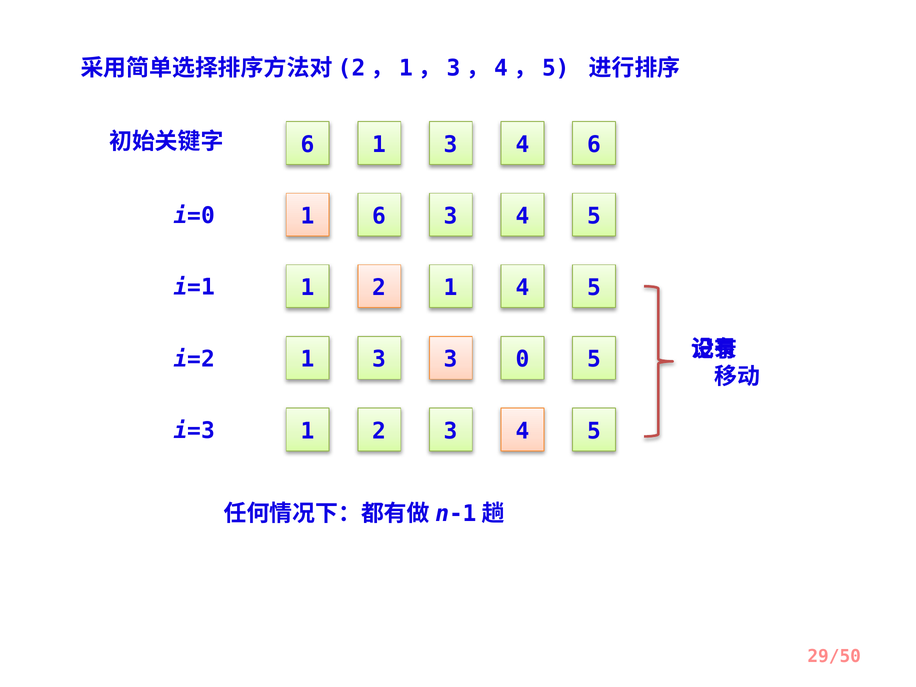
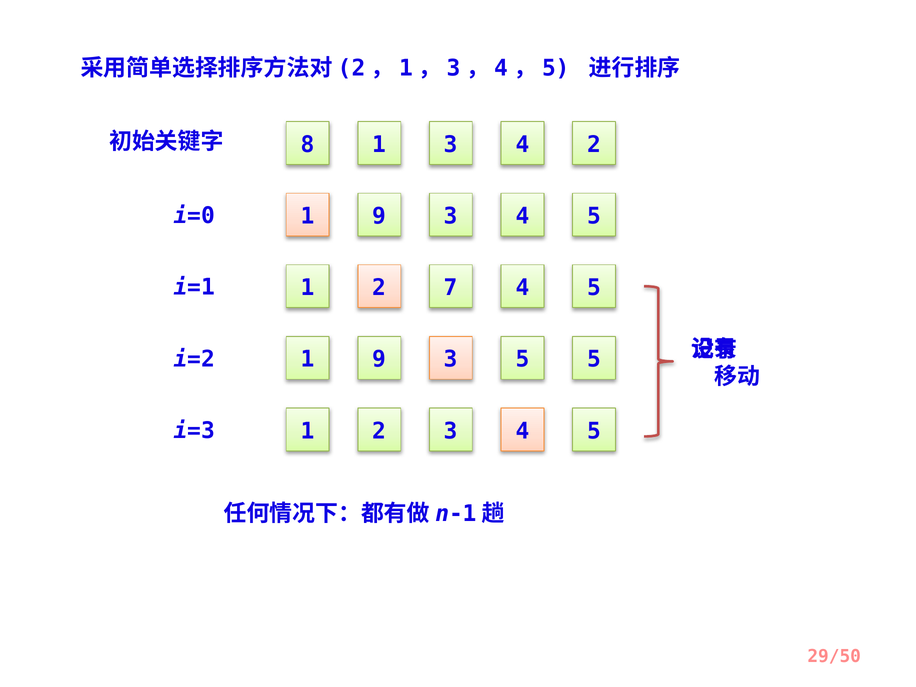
6: 6 -> 8 (308, 145)
4 6: 6 -> 2 (594, 145)
6: 6 -> 9 (379, 216)
2 1: 1 -> 7 (451, 288)
3: 3 -> 9 (379, 359)
3 0: 0 -> 5 (522, 359)
